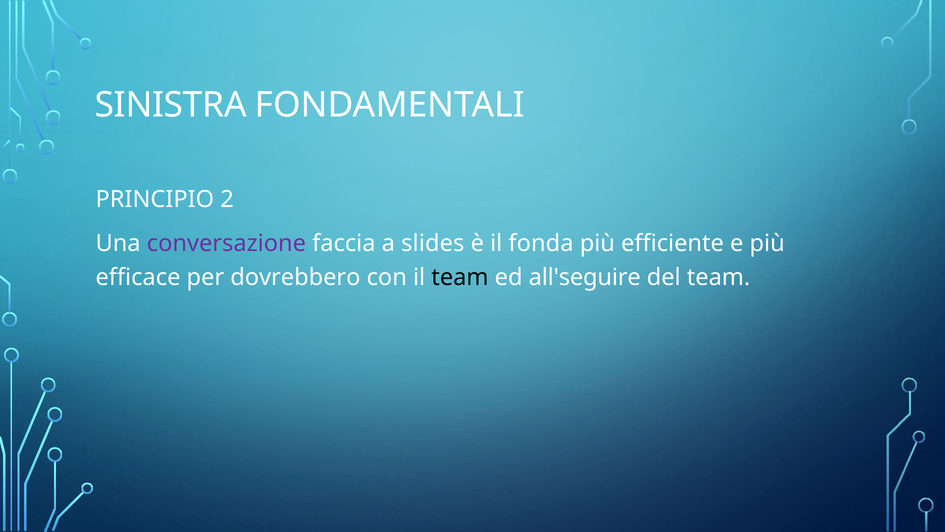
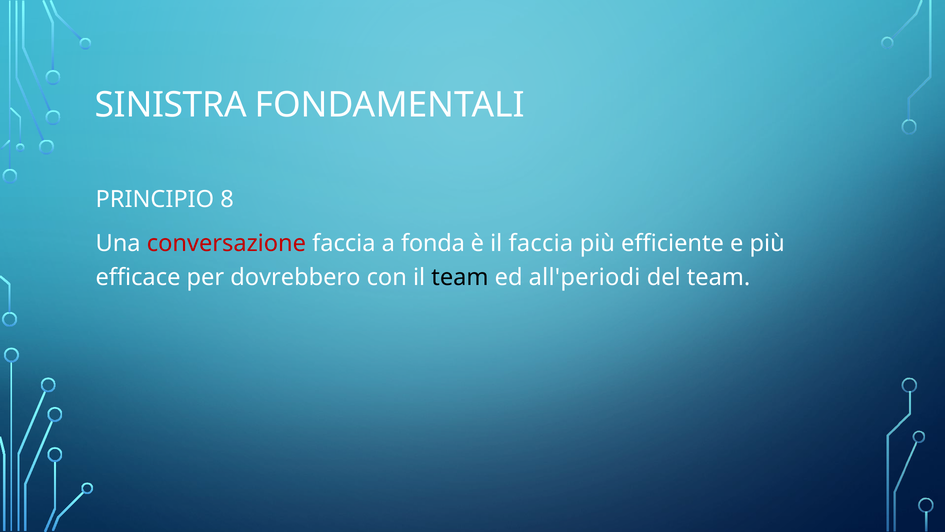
2: 2 -> 8 (227, 199)
conversazione colour: purple -> red (226, 243)
slides: slides -> fonda (433, 243)
il fonda: fonda -> faccia (541, 243)
all'seguire: all'seguire -> all'periodi (585, 277)
